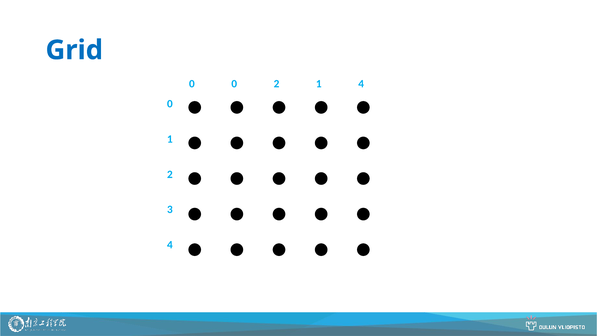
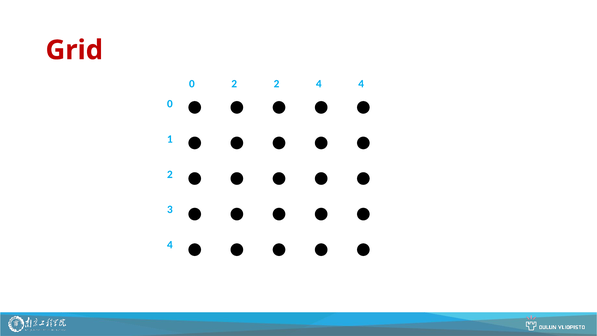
Grid colour: blue -> red (74, 50)
0 0: 0 -> 2 (234, 84)
2 1: 1 -> 4 (319, 84)
